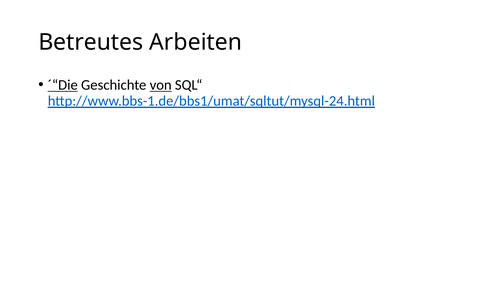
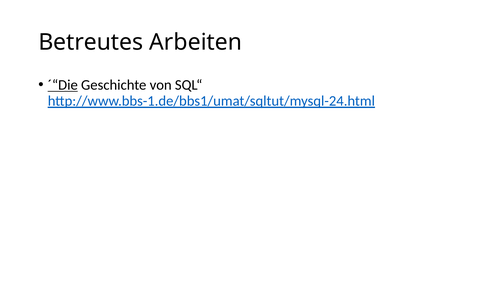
von underline: present -> none (161, 85)
